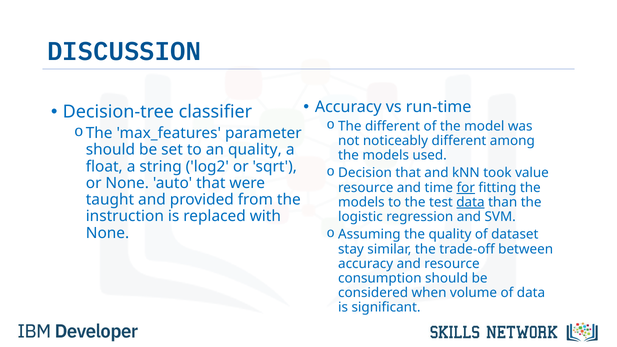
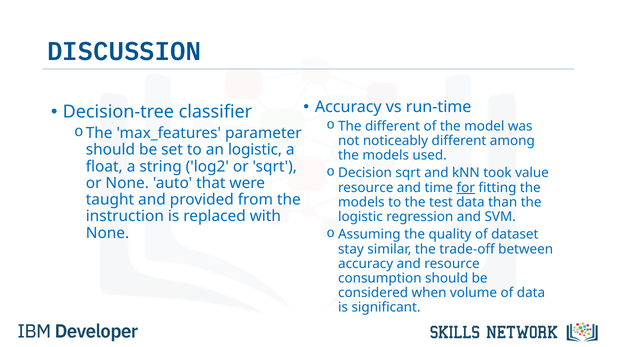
an quality: quality -> logistic (255, 150)
Decision that: that -> sqrt (408, 173)
data underline: present -> none (470, 202)
